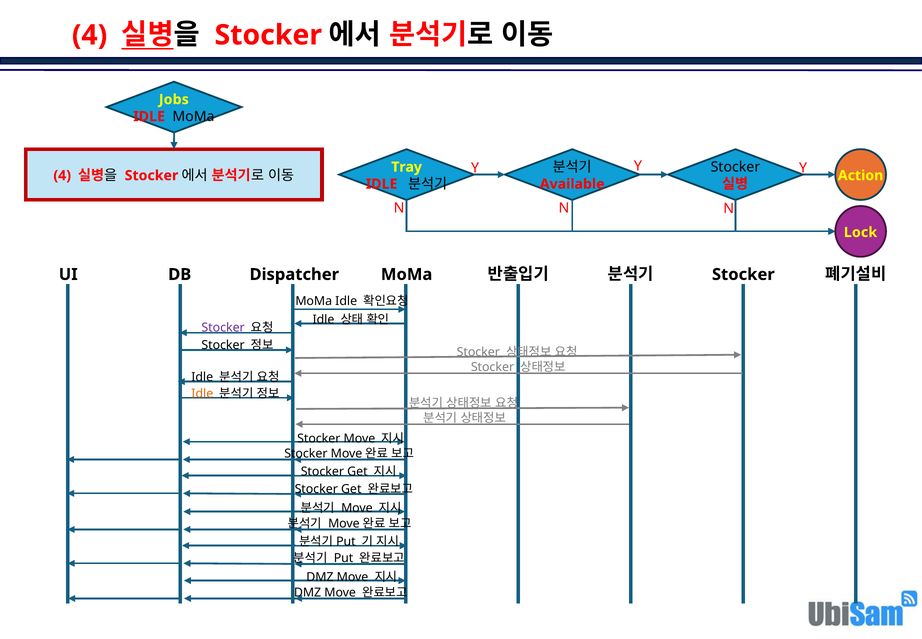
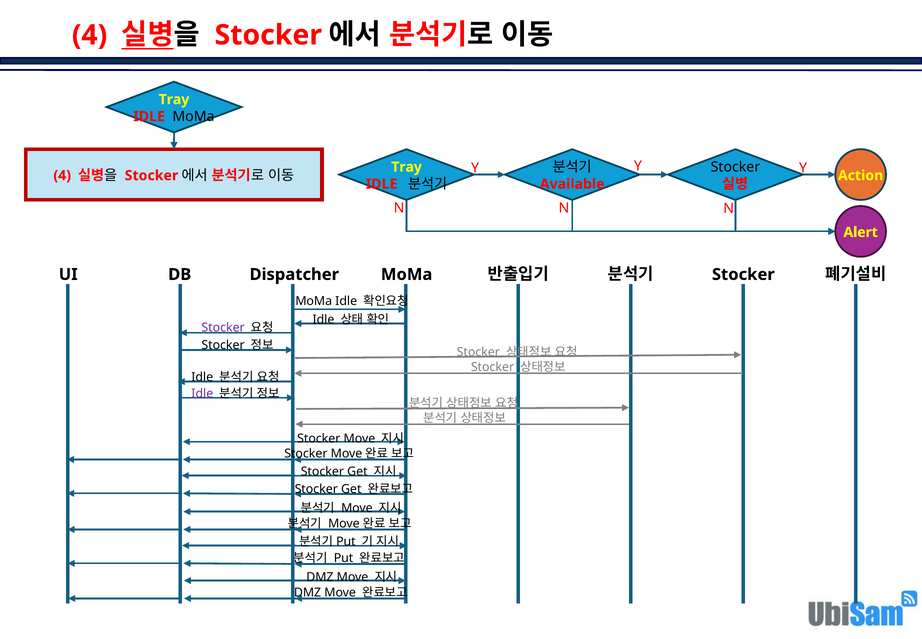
Jobs: Jobs -> Tray (174, 99)
Lock: Lock -> Alert (861, 232)
Idle colour: orange -> purple (202, 393)
